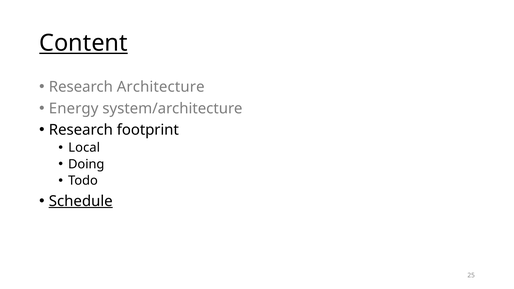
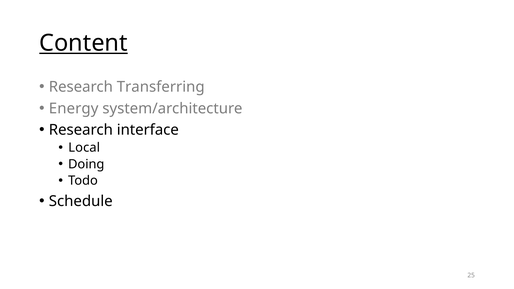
Architecture: Architecture -> Transferring (161, 87)
footprint: footprint -> interface (148, 130)
Schedule underline: present -> none (81, 201)
